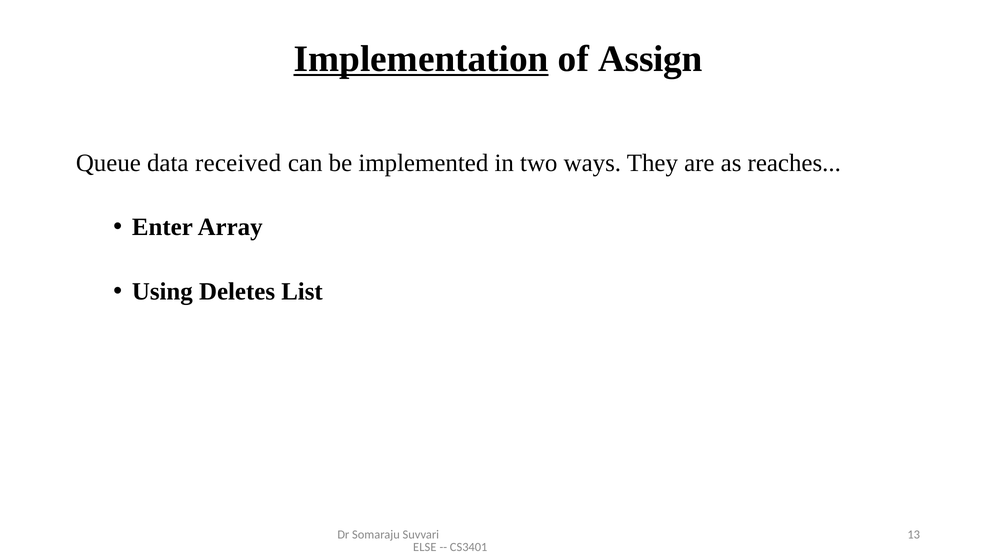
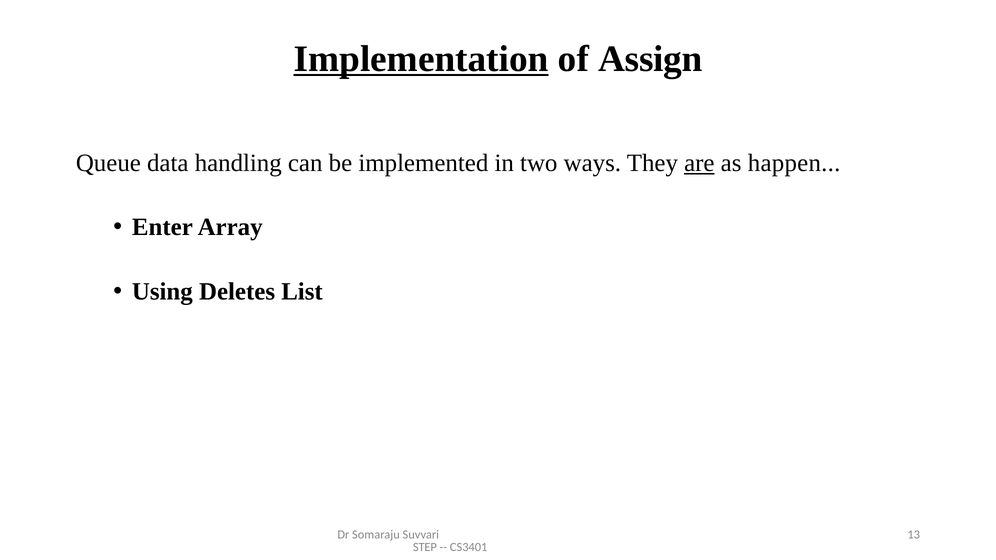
received: received -> handling (238, 163)
are underline: none -> present (699, 163)
reaches: reaches -> happen (794, 163)
ELSE: ELSE -> STEP (425, 547)
